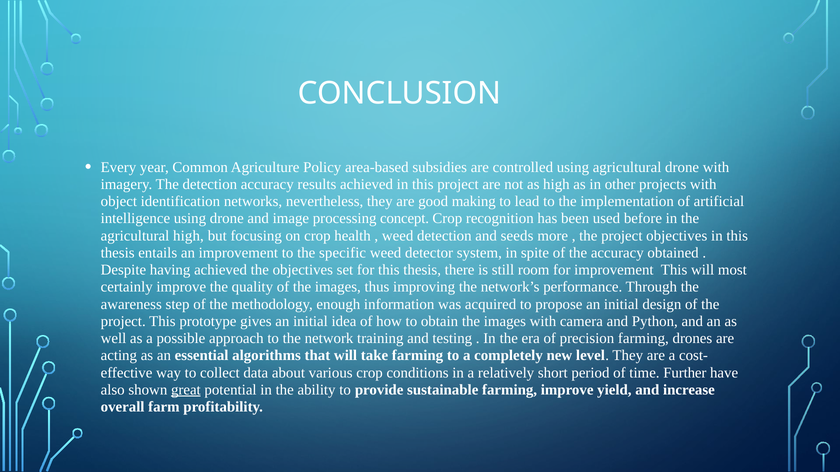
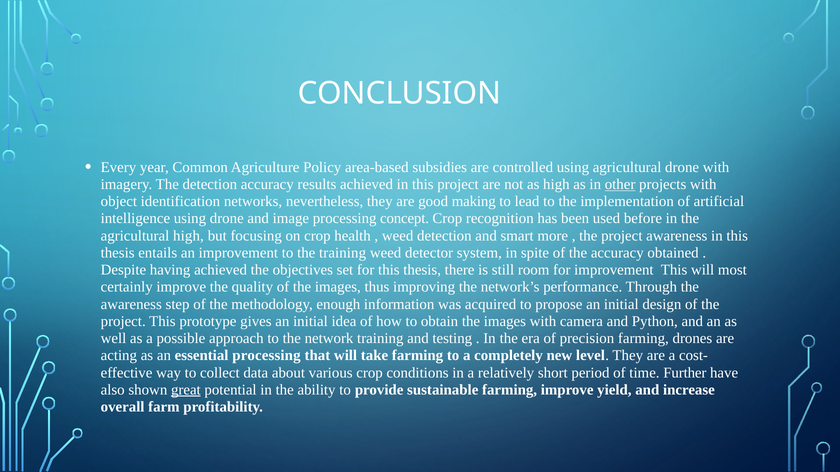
other underline: none -> present (620, 185)
seeds: seeds -> smart (517, 236)
project objectives: objectives -> awareness (677, 236)
the specific: specific -> training (343, 253)
essential algorithms: algorithms -> processing (266, 356)
